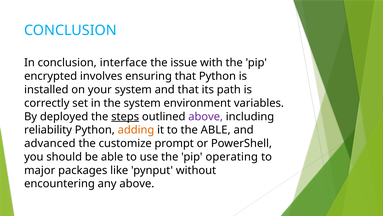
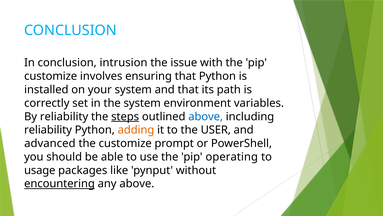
interface: interface -> intrusion (124, 63)
encrypted: encrypted -> customize (51, 76)
By deployed: deployed -> reliability (64, 116)
above colour: purple -> blue (206, 116)
the ABLE: ABLE -> USER (216, 130)
major: major -> usage (40, 170)
encountering underline: none -> present (59, 183)
